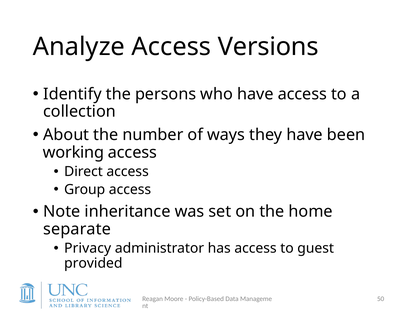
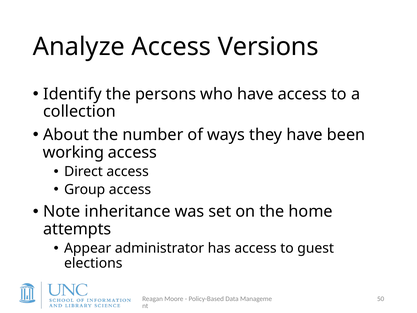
separate: separate -> attempts (77, 229)
Privacy: Privacy -> Appear (88, 248)
provided: provided -> elections (93, 263)
